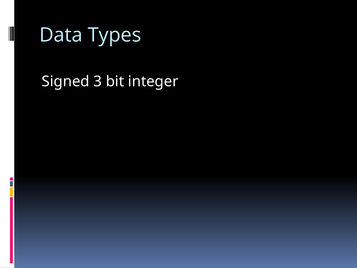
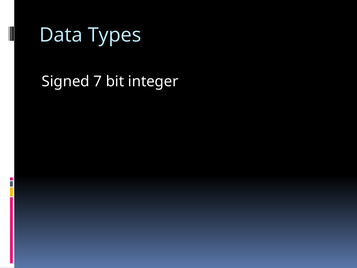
3: 3 -> 7 (98, 81)
